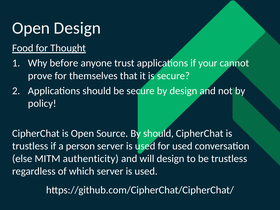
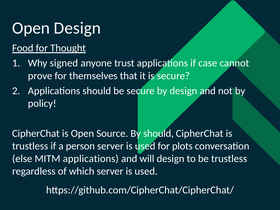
before: before -> signed (64, 63)
your: your -> case (208, 63)
for used: used -> plots (182, 146)
MITM authenticity: authenticity -> applications (91, 159)
